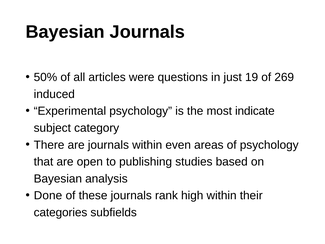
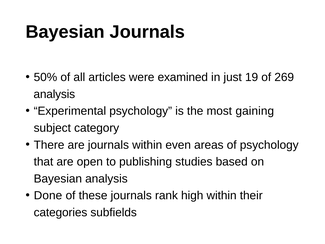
questions: questions -> examined (183, 77)
induced: induced -> analysis (54, 94)
indicate: indicate -> gaining (255, 111)
